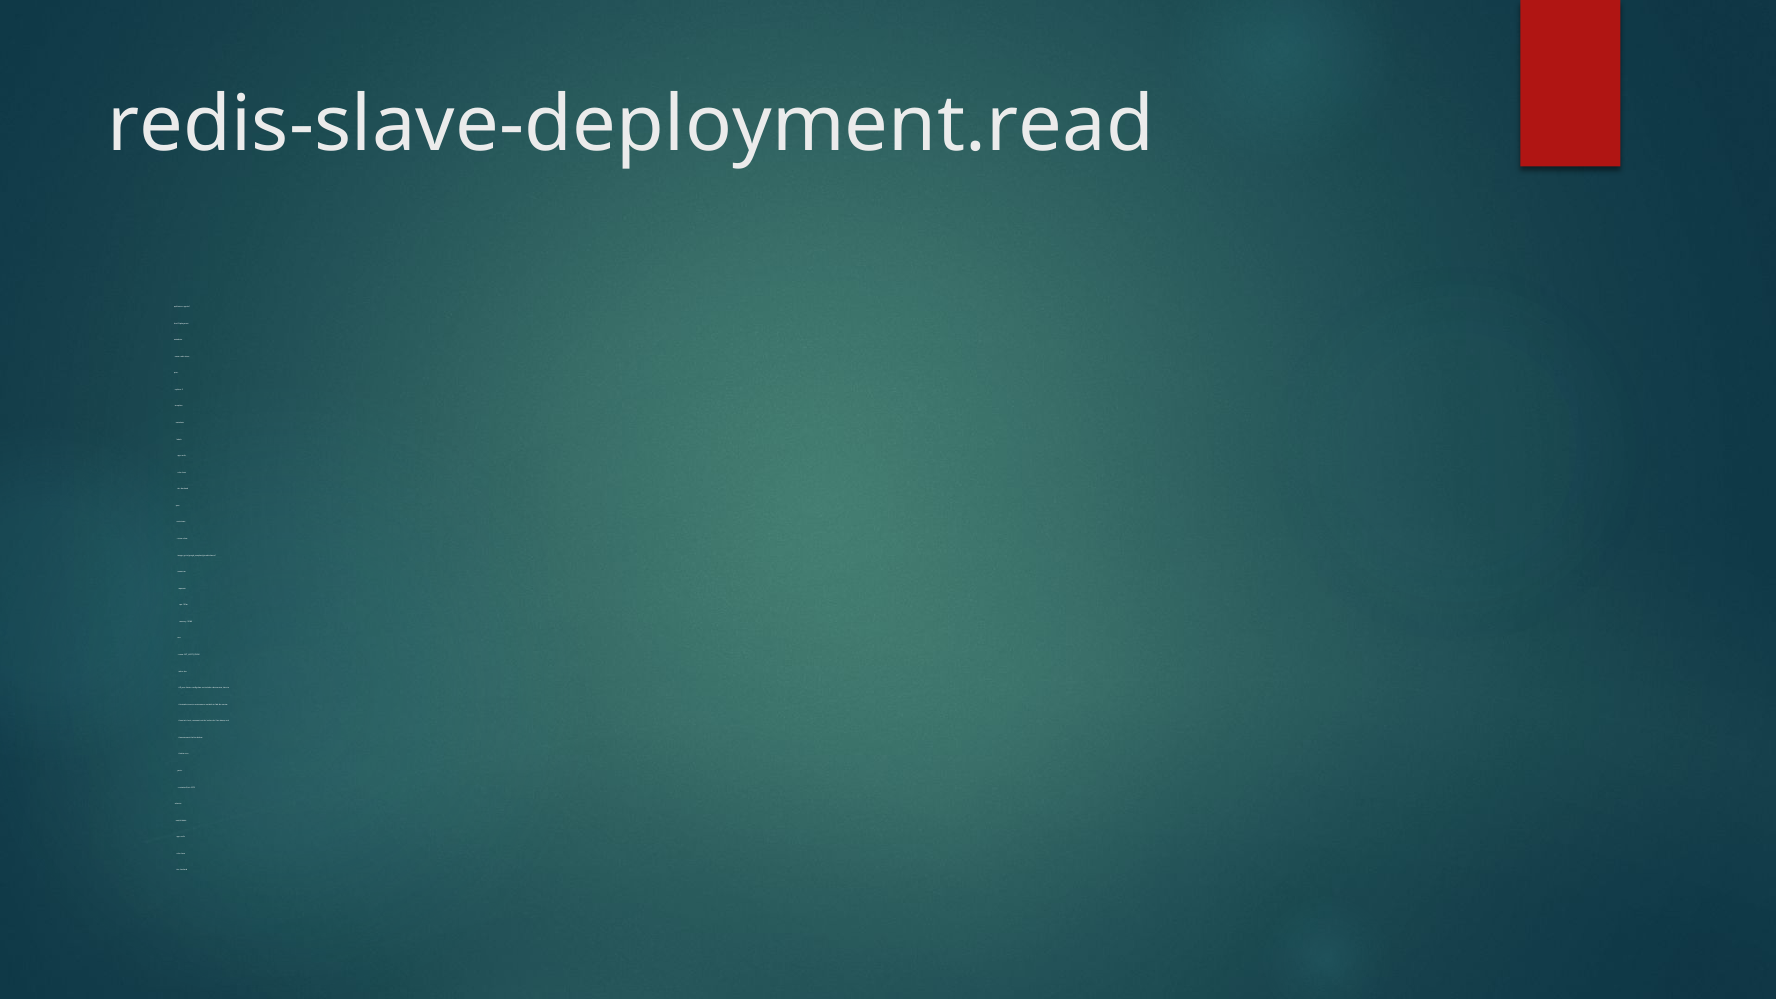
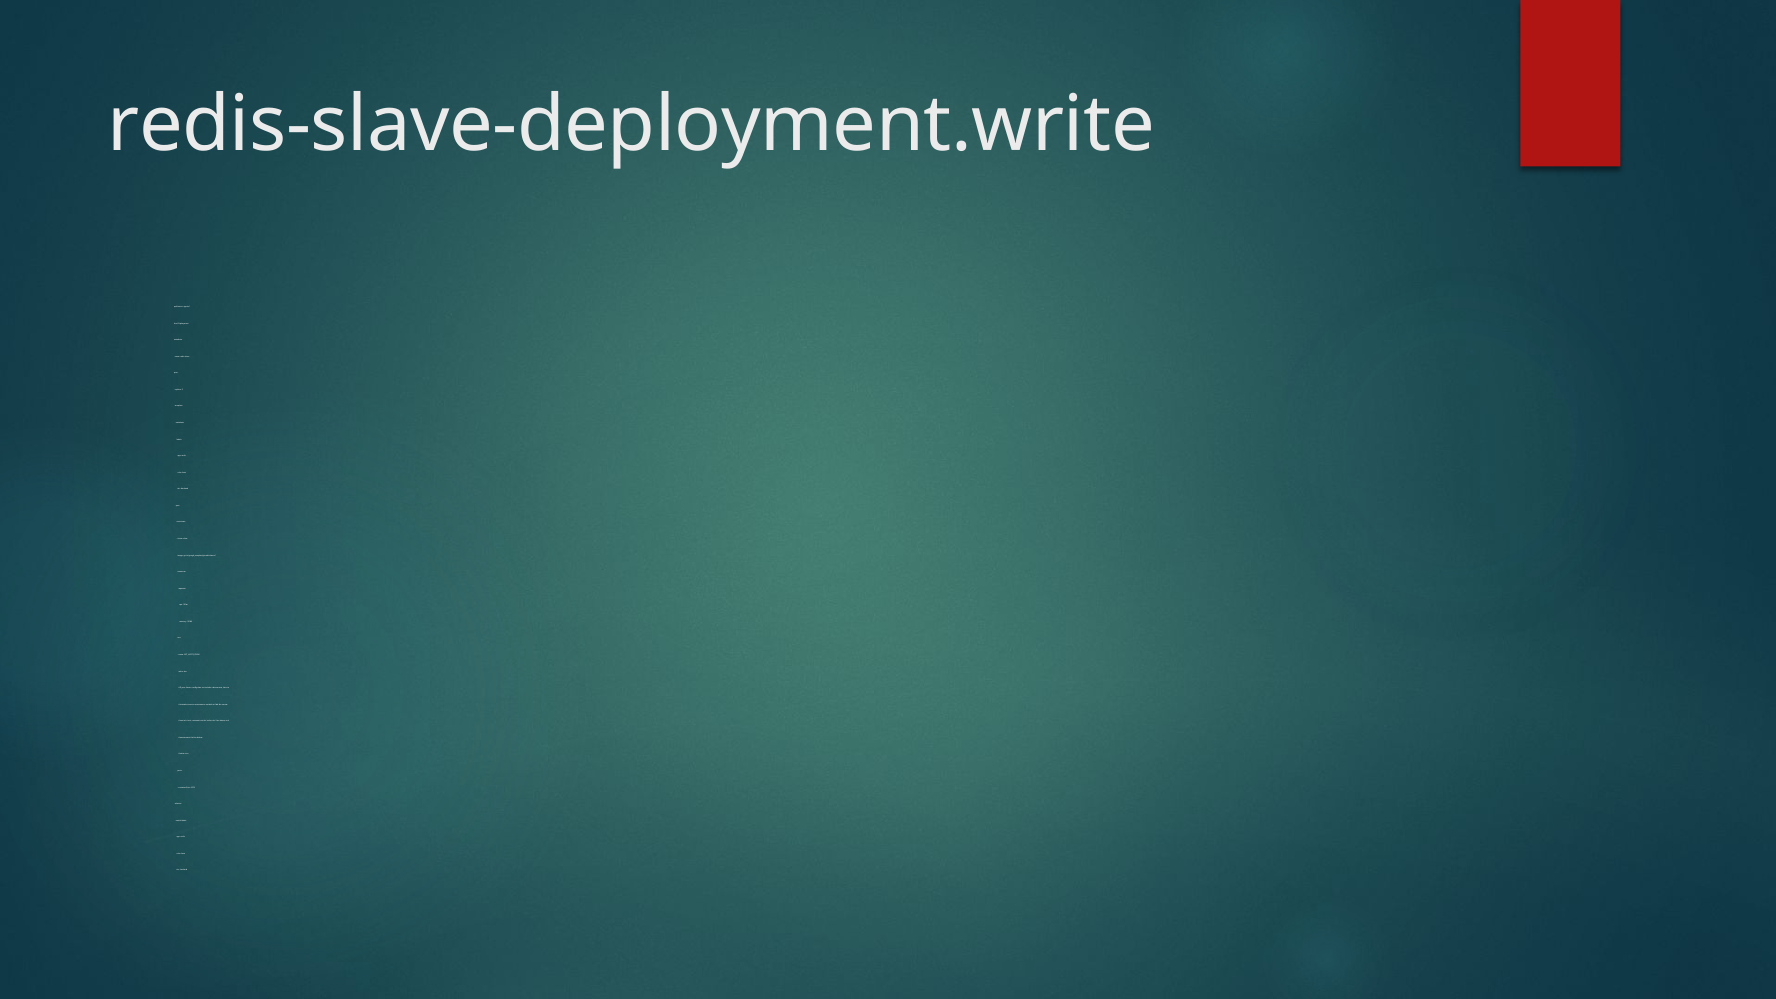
redis-slave-deployment.read: redis-slave-deployment.read -> redis-slave-deployment.write (631, 125)
